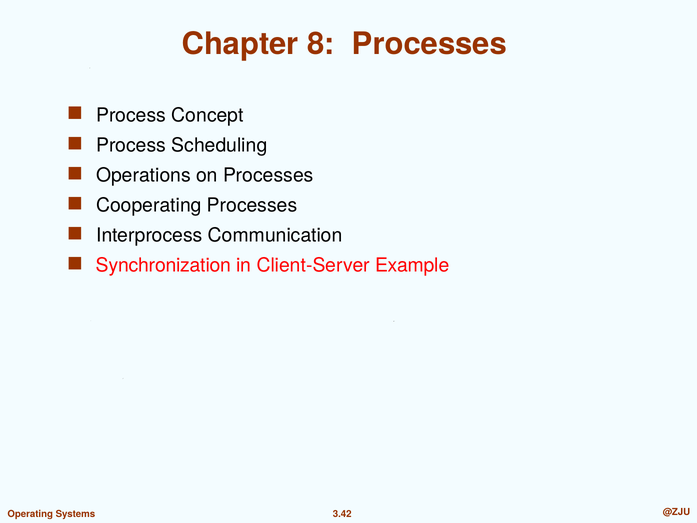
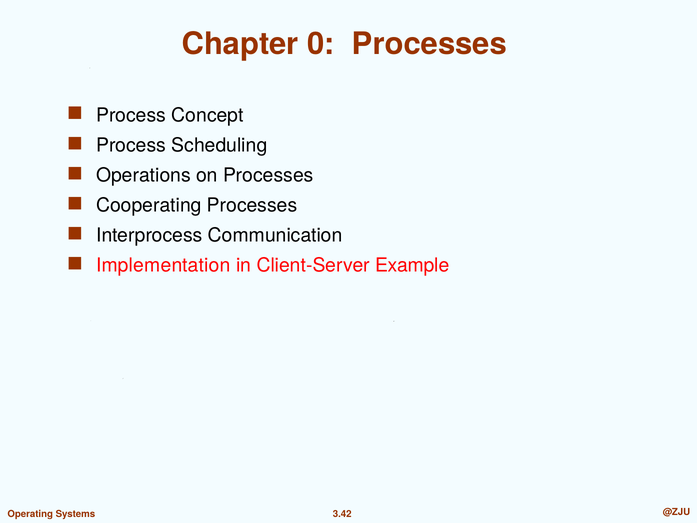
8: 8 -> 0 (321, 44)
Synchronization: Synchronization -> Implementation (163, 265)
